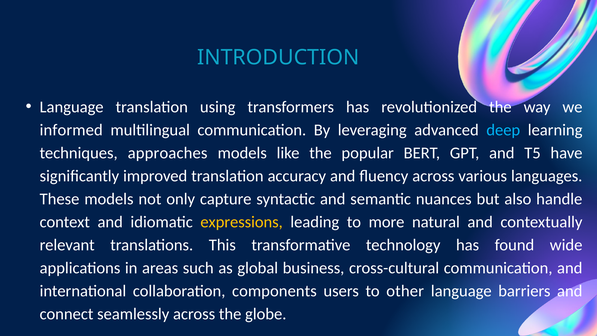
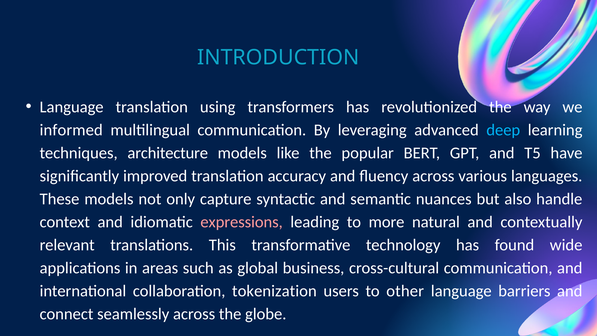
approaches: approaches -> architecture (168, 153)
expressions colour: yellow -> pink (242, 222)
components: components -> tokenization (274, 291)
